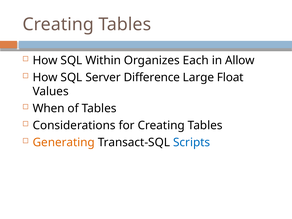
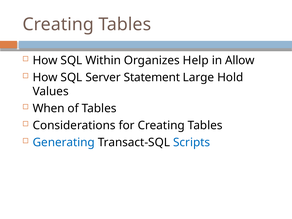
Each: Each -> Help (196, 60)
Difference: Difference -> Statement (152, 77)
Float: Float -> Hold (230, 77)
Generating colour: orange -> blue (64, 142)
